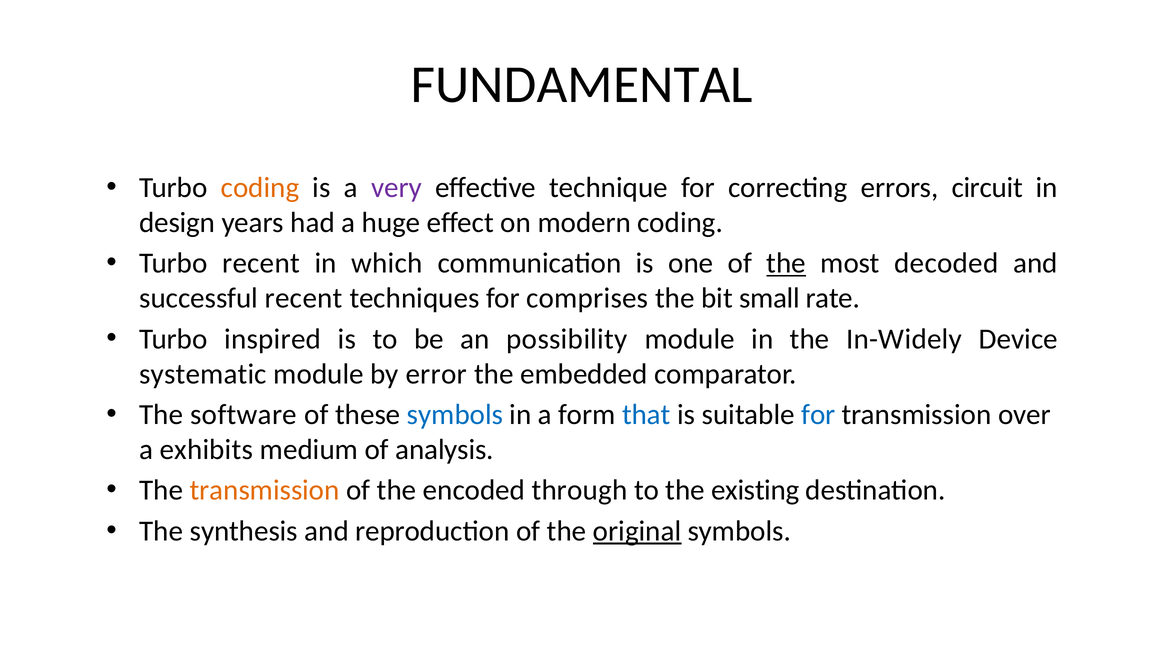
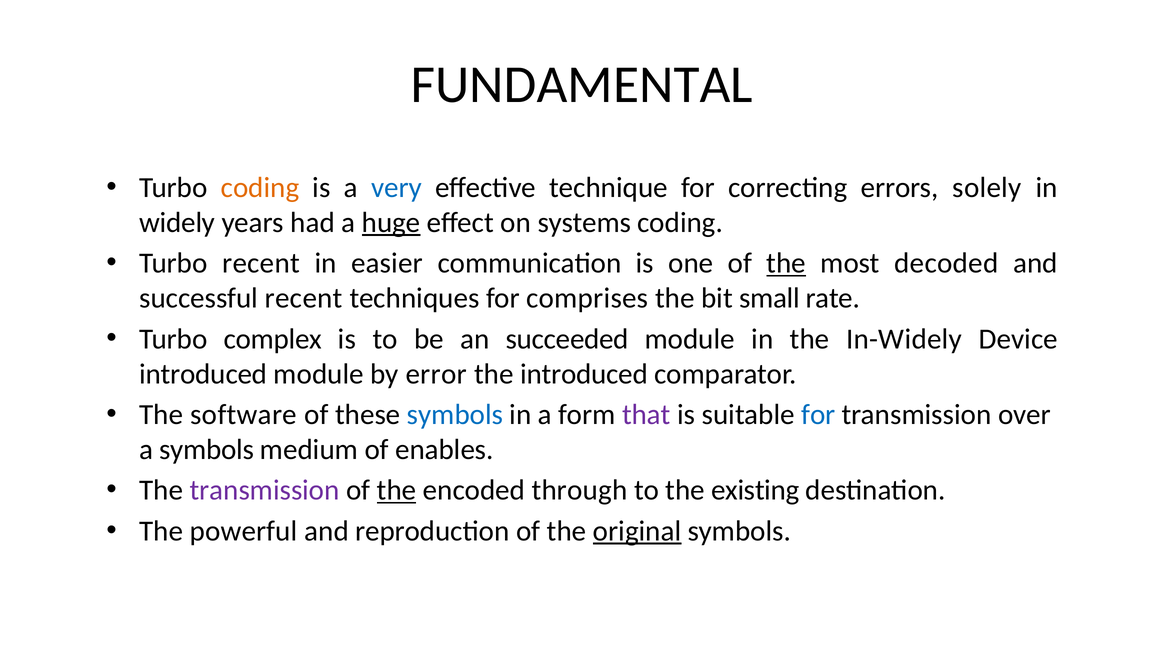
very colour: purple -> blue (396, 188)
circuit: circuit -> solely (987, 188)
design: design -> widely (177, 222)
huge underline: none -> present (391, 222)
modern: modern -> systems (584, 222)
which: which -> easier (387, 263)
inspired: inspired -> complex (273, 339)
possibility: possibility -> succeeded (567, 339)
systematic: systematic -> introduced (203, 374)
the embedded: embedded -> introduced (584, 374)
that colour: blue -> purple (646, 414)
a exhibits: exhibits -> symbols (207, 449)
analysis: analysis -> enables (444, 449)
transmission colour: orange -> purple (265, 490)
the underline: none -> present (397, 490)
synthesis: synthesis -> powerful (244, 531)
